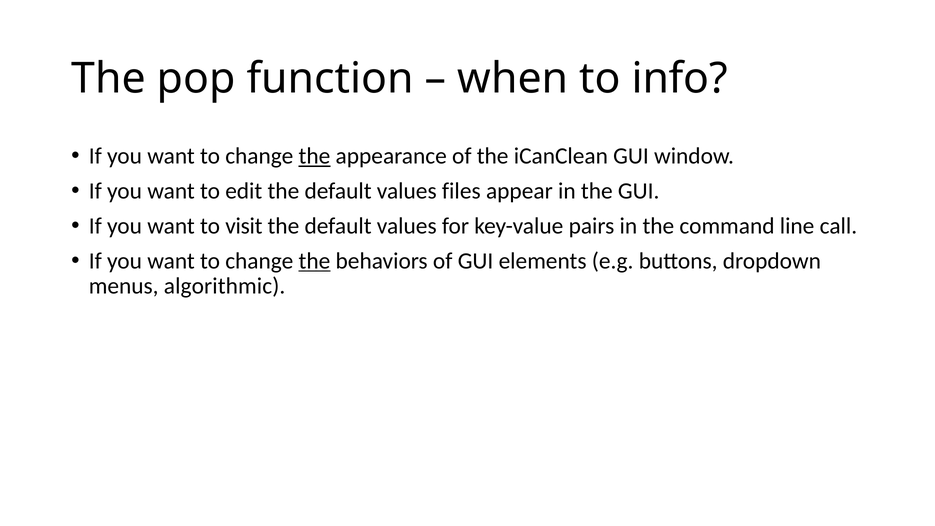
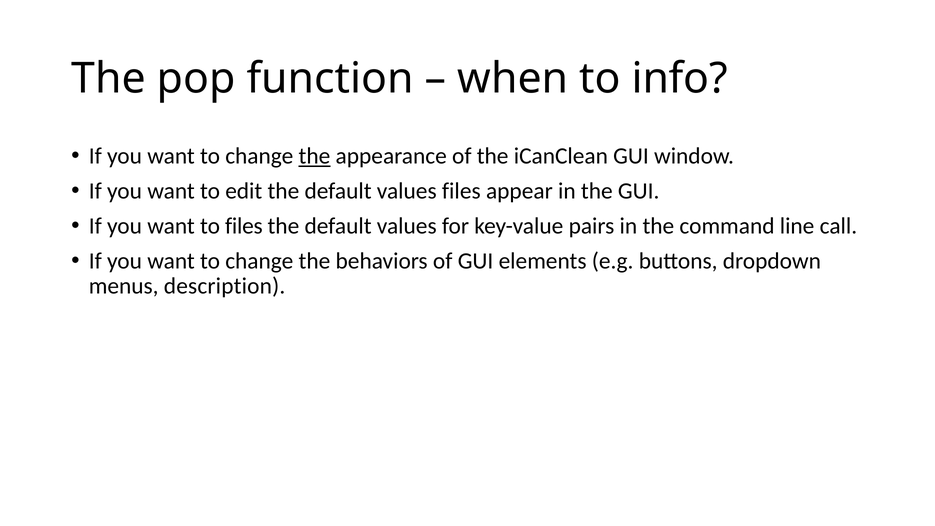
to visit: visit -> files (244, 226)
the underline: present -> none (314, 261)
algorithmic: algorithmic -> description (225, 286)
